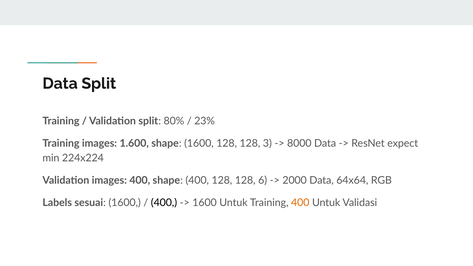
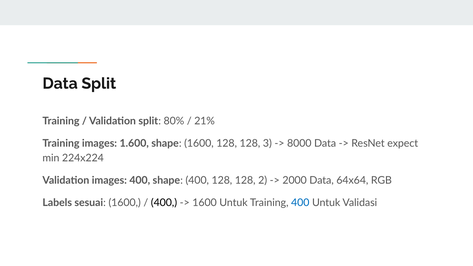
23%: 23% -> 21% (205, 121)
6: 6 -> 2 (263, 180)
400 colour: orange -> blue (300, 203)
